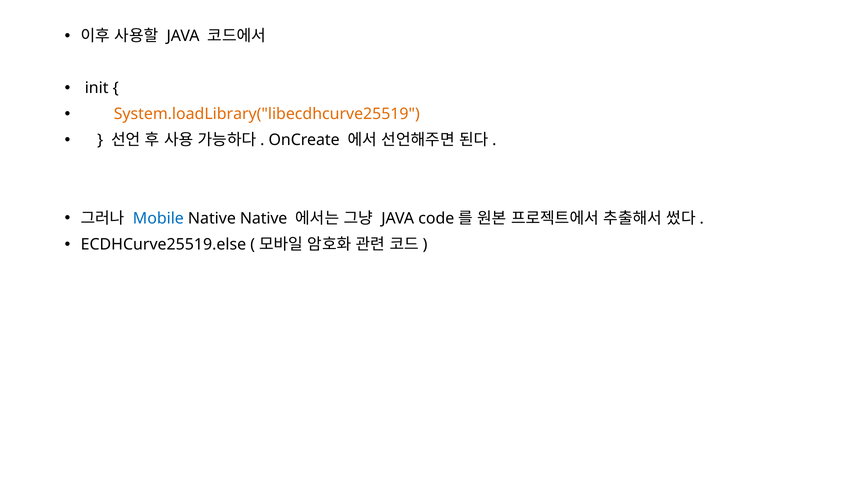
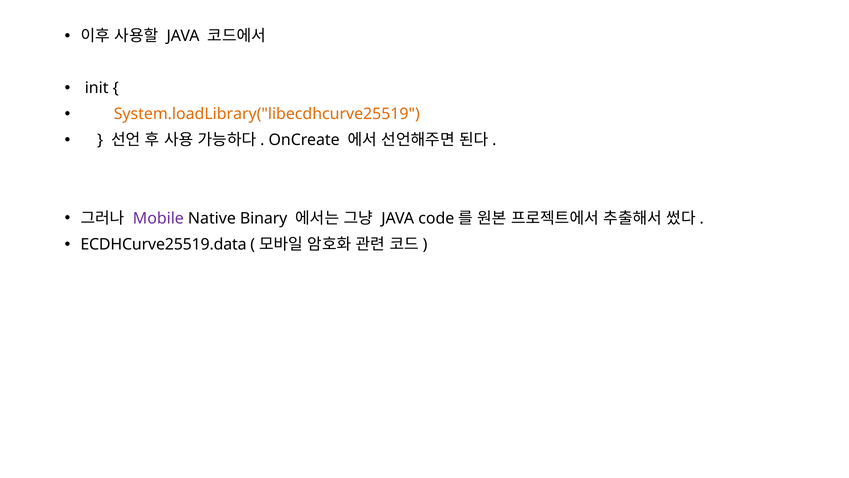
Mobile colour: blue -> purple (158, 218)
Native Native: Native -> Binary (264, 218)
ECDHCurve25519.else: ECDHCurve25519.else -> ECDHCurve25519.data (163, 244)
